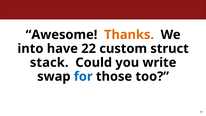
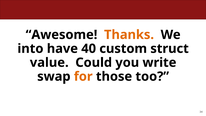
22: 22 -> 40 (89, 49)
stack: stack -> value (49, 62)
for colour: blue -> orange (83, 76)
